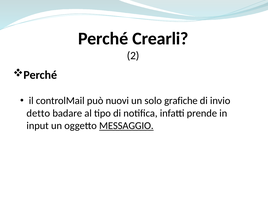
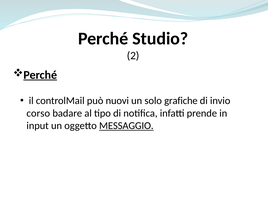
Crearli: Crearli -> Studio (160, 39)
Perché underline: none -> present (40, 75)
detto: detto -> corso (38, 113)
